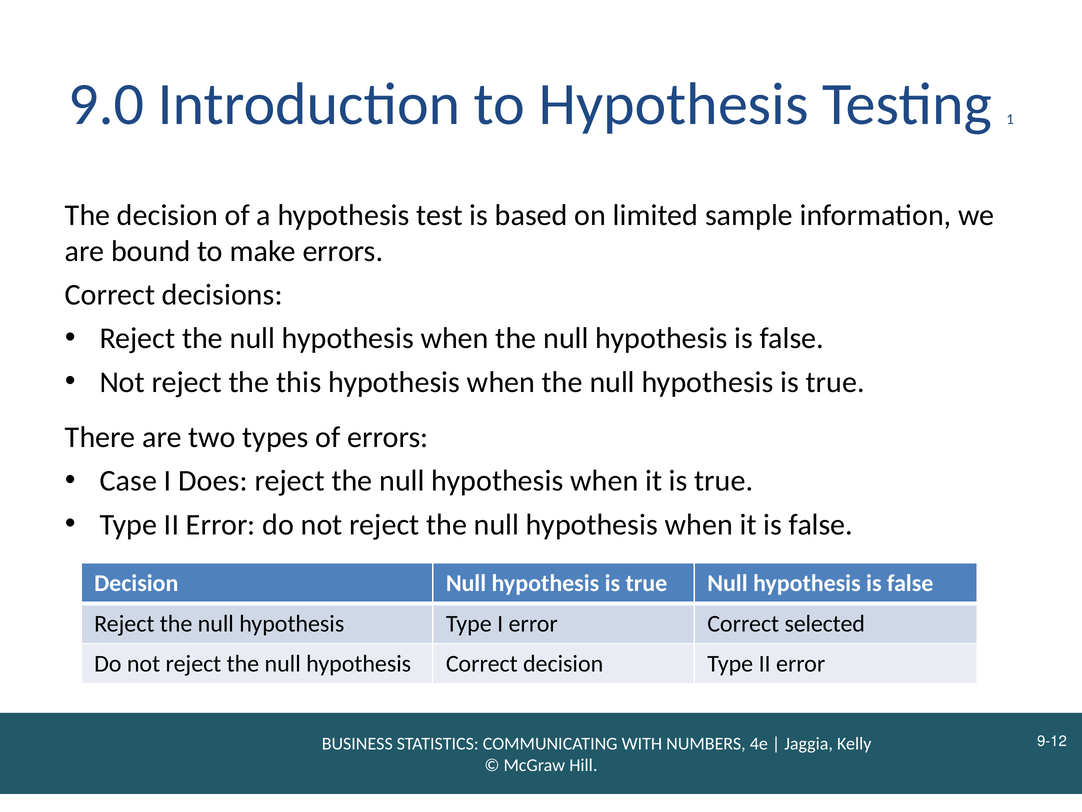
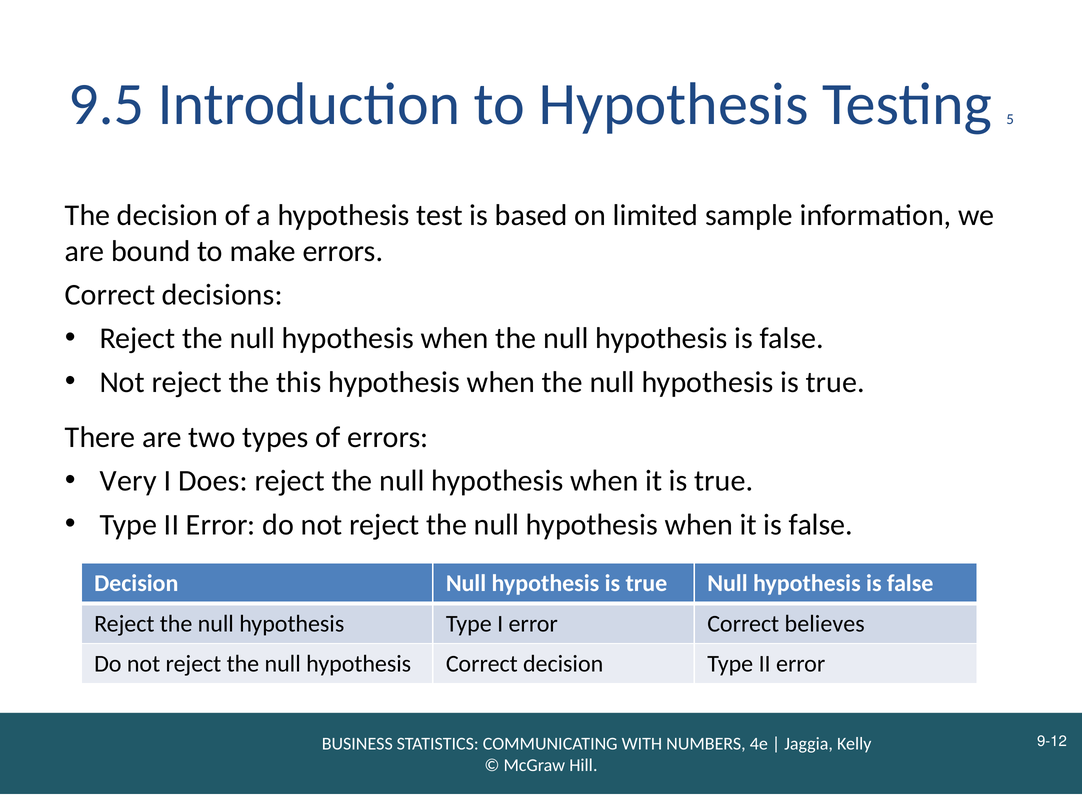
9.0: 9.0 -> 9.5 (106, 104)
1: 1 -> 5 (1010, 119)
Case: Case -> Very (128, 481)
selected: selected -> believes (825, 623)
